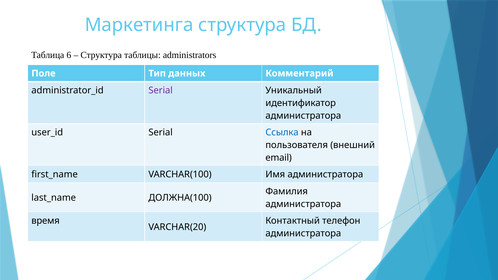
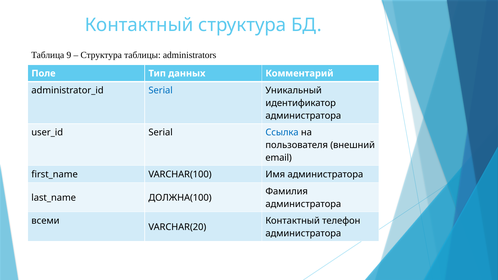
Маркетинга: Маркетинга -> Контактный (139, 25)
6: 6 -> 9 (69, 55)
Serial colour: purple -> blue (161, 90)
время: время -> всеми (45, 221)
